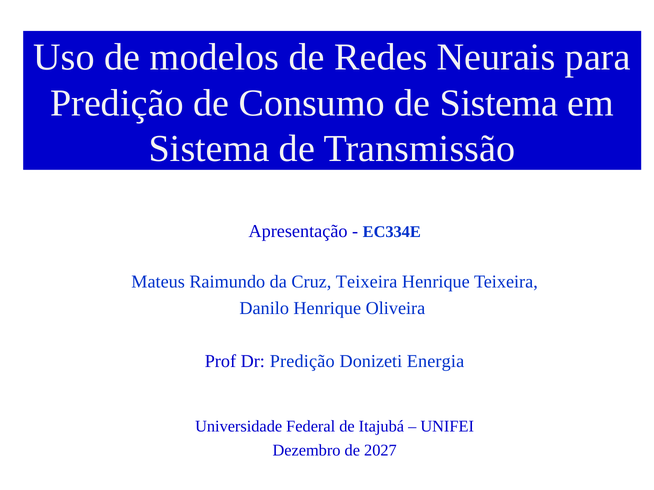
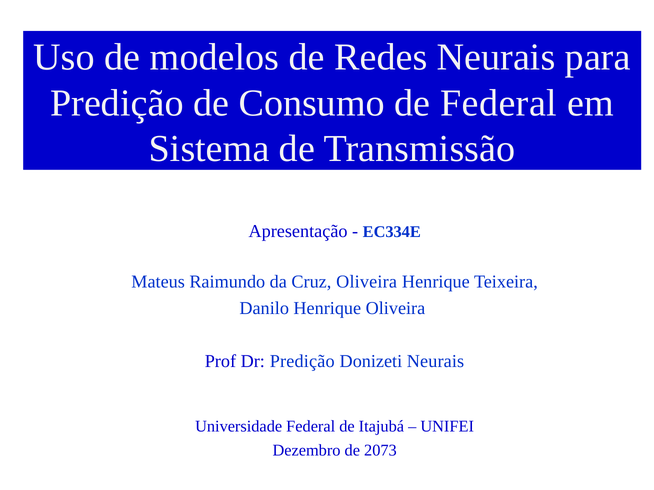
de Sistema: Sistema -> Federal (499, 103)
Cruz Teixeira: Teixeira -> Oliveira (367, 282)
Donizeti Energia: Energia -> Neurais (435, 362)
2027: 2027 -> 2073 (380, 451)
